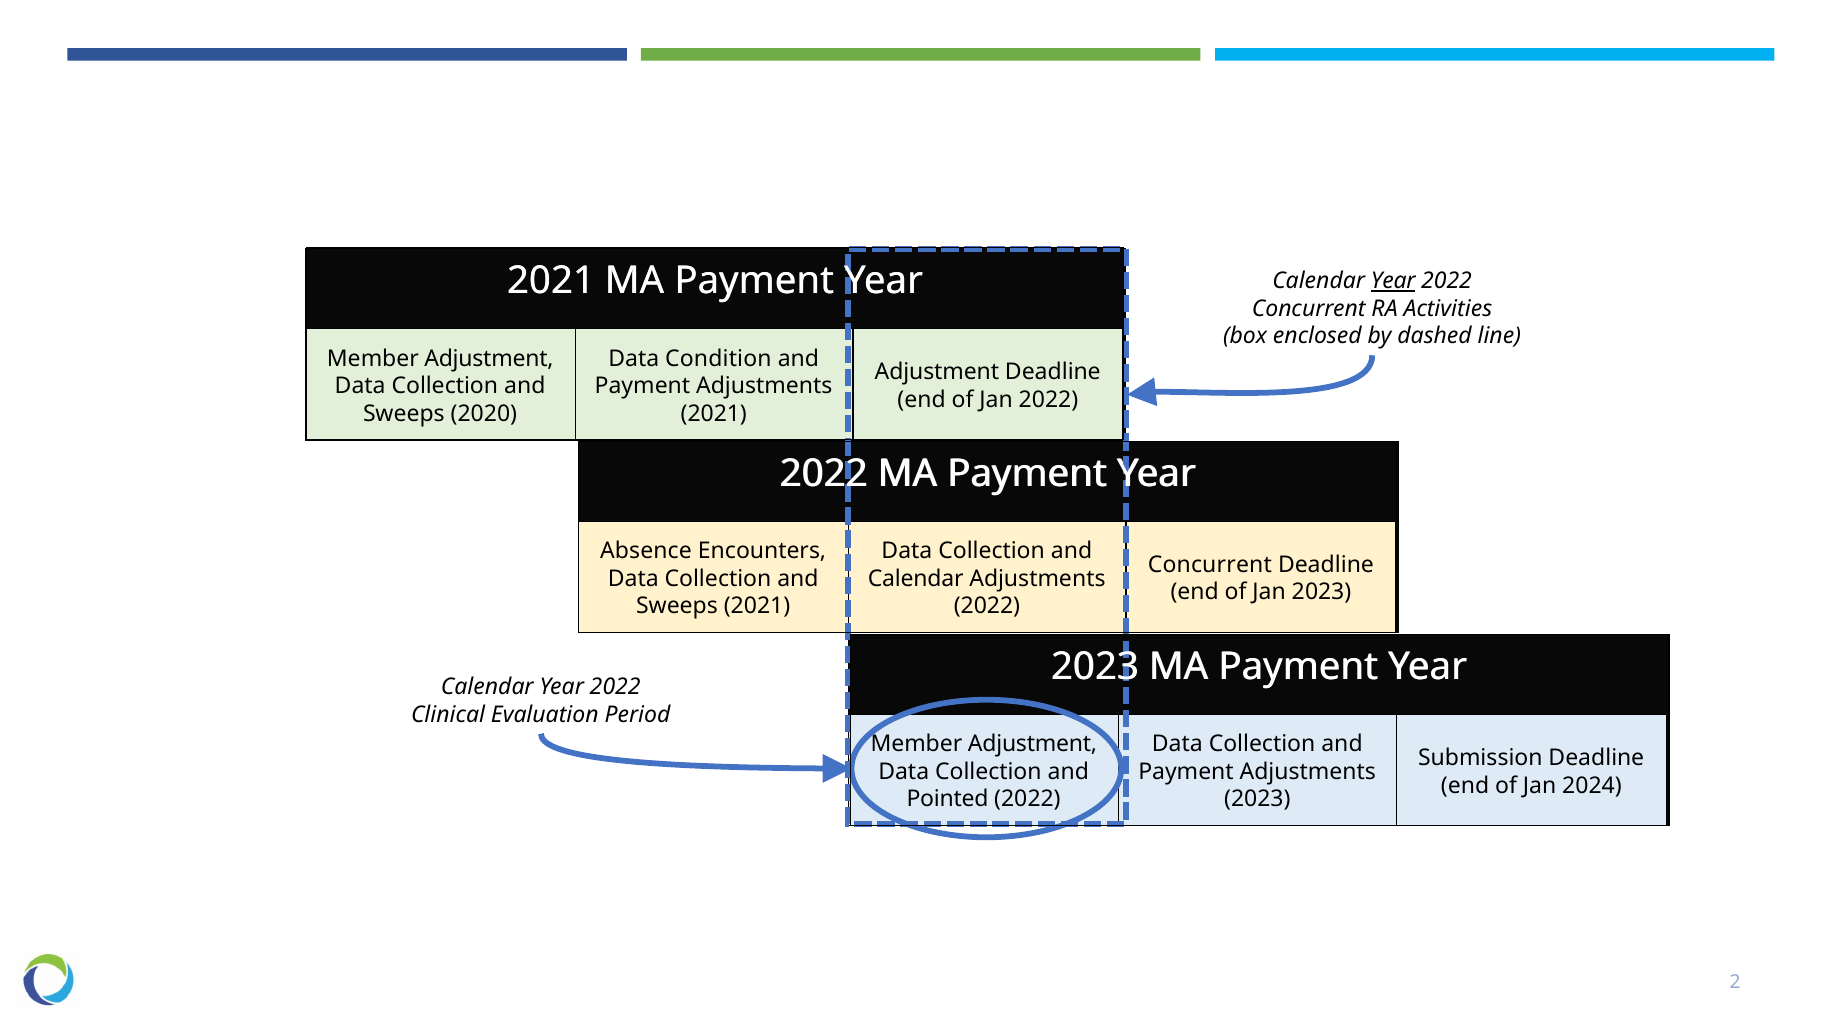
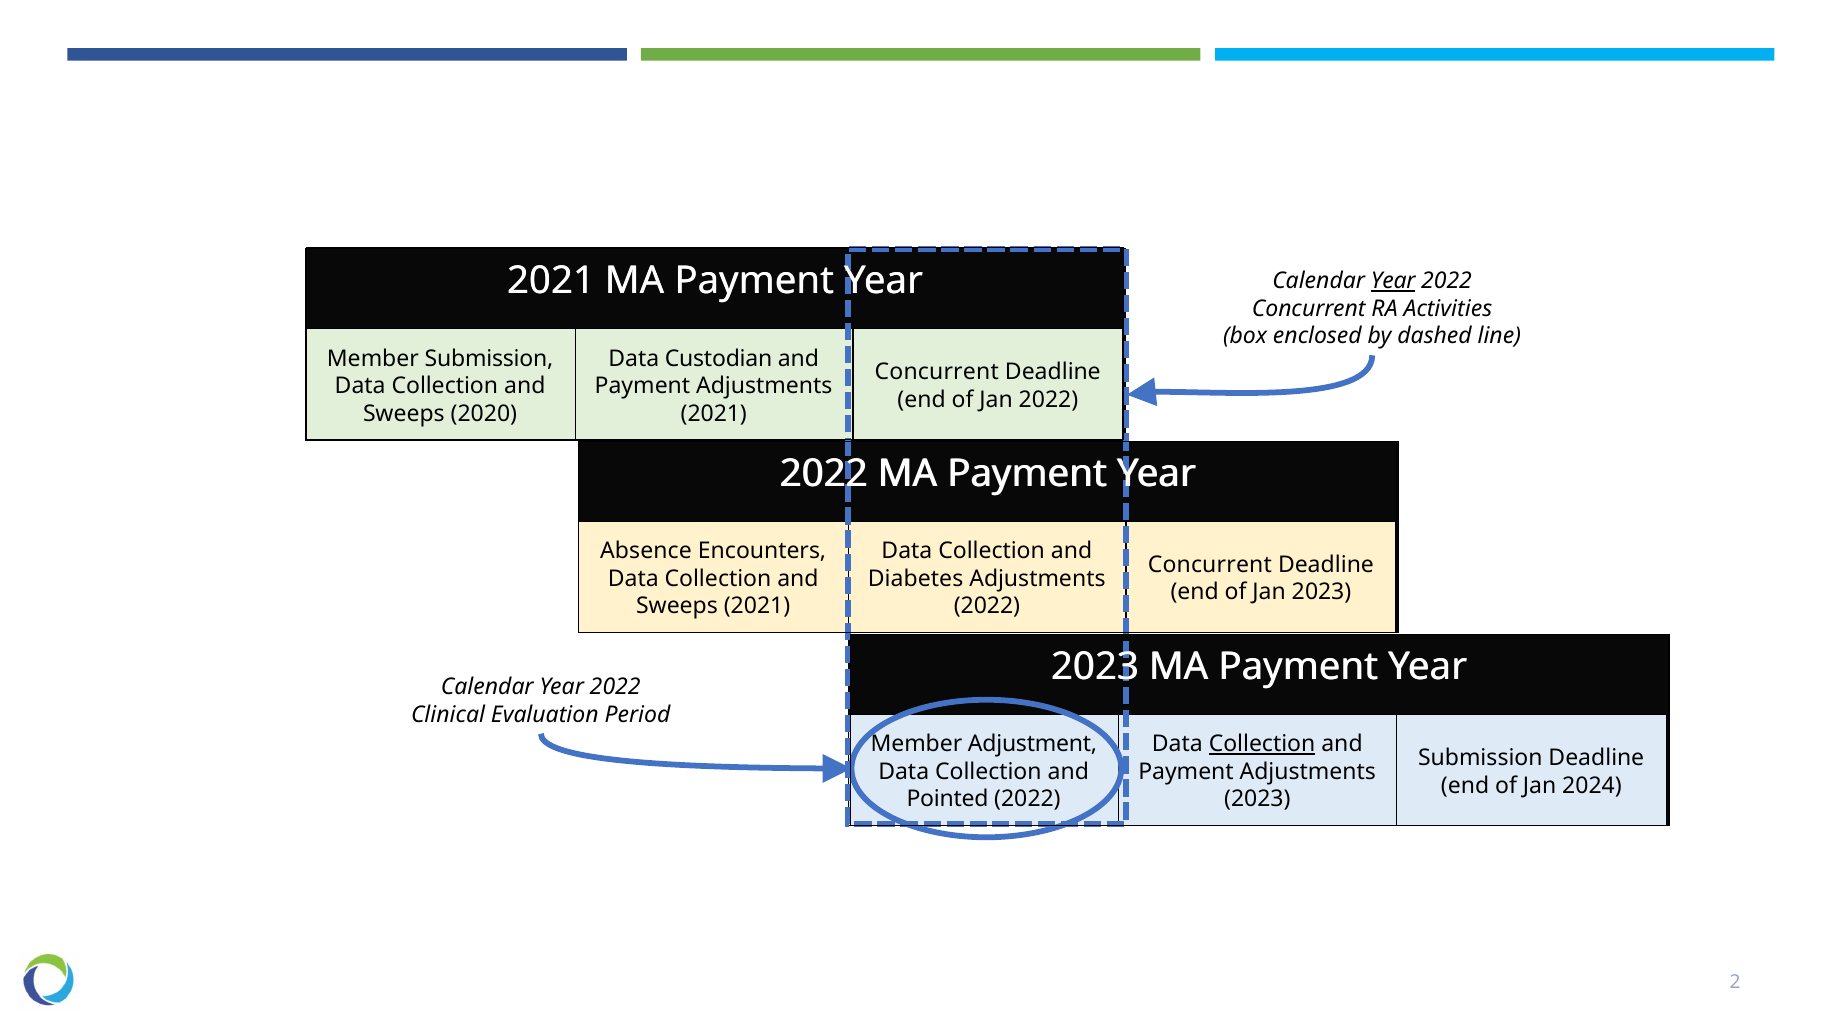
Adjustment: Adjustment -> Submission (489, 359)
Condition: Condition -> Custodian (719, 359)
Adjustment: Adjustment -> Concurrent (937, 372)
Calendar: Calendar -> Diabetes (916, 579)
Collection underline: none -> present (1262, 744)
